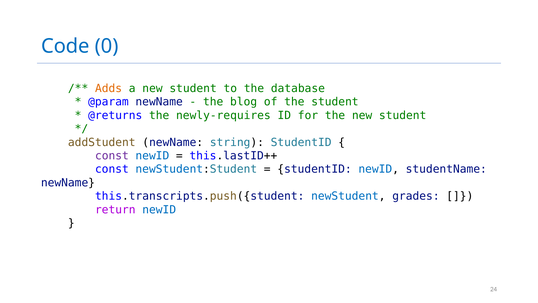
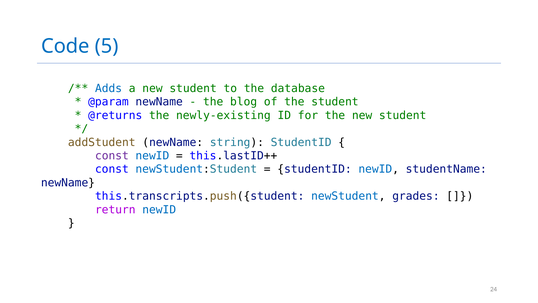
0: 0 -> 5 (107, 46)
Adds colour: orange -> blue (109, 88)
newly-requires: newly-requires -> newly-existing (223, 115)
